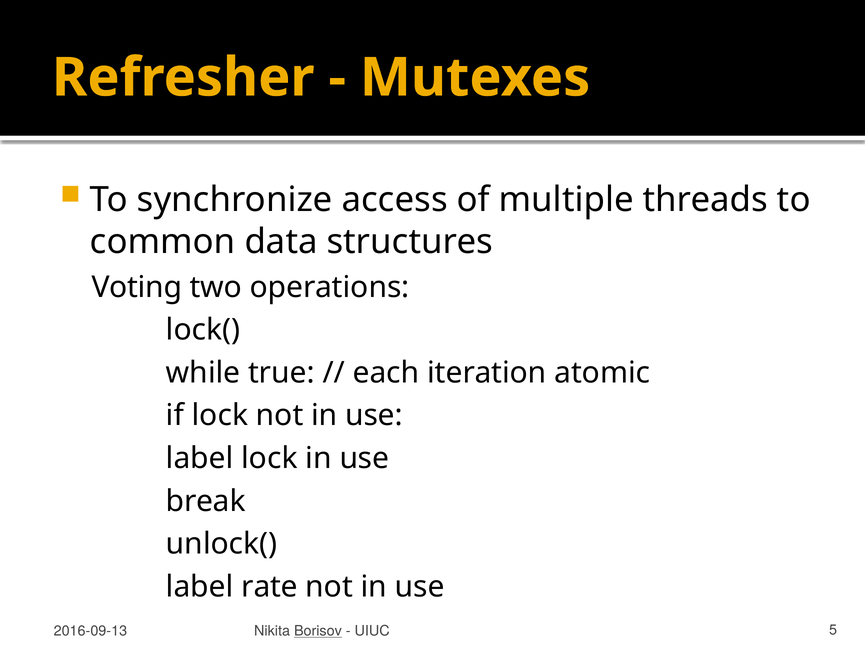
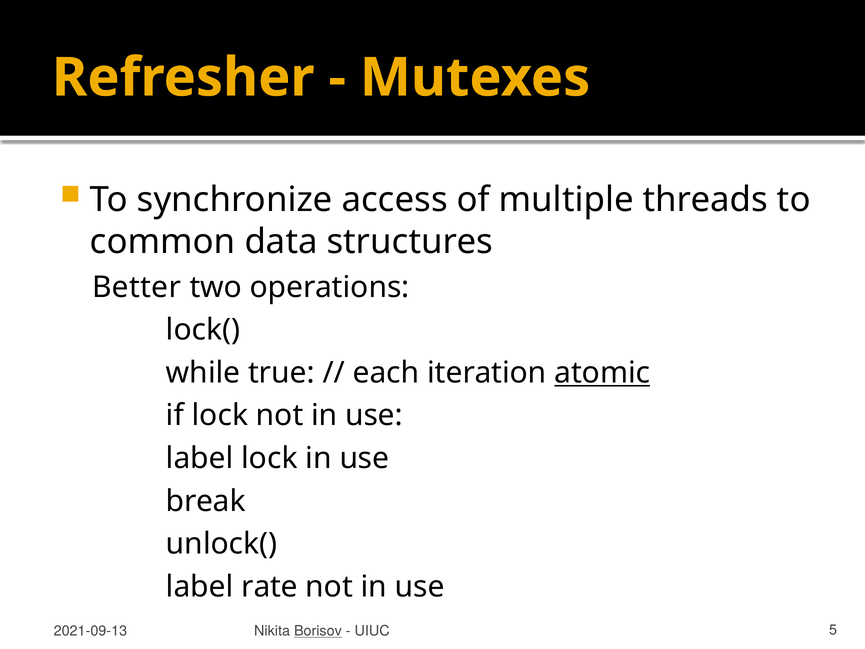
Voting: Voting -> Better (137, 287)
atomic underline: none -> present (602, 373)
2016-09-13: 2016-09-13 -> 2021-09-13 (90, 631)
